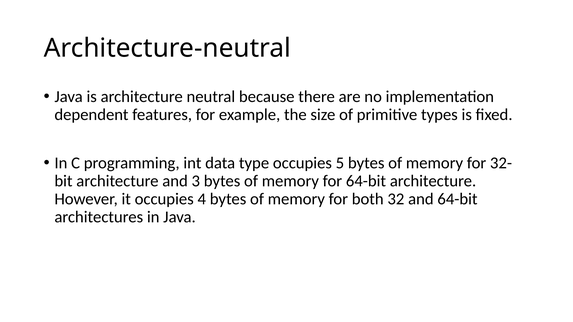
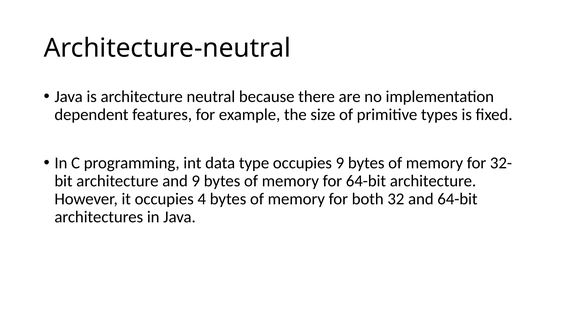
occupies 5: 5 -> 9 (340, 163)
and 3: 3 -> 9 (196, 181)
